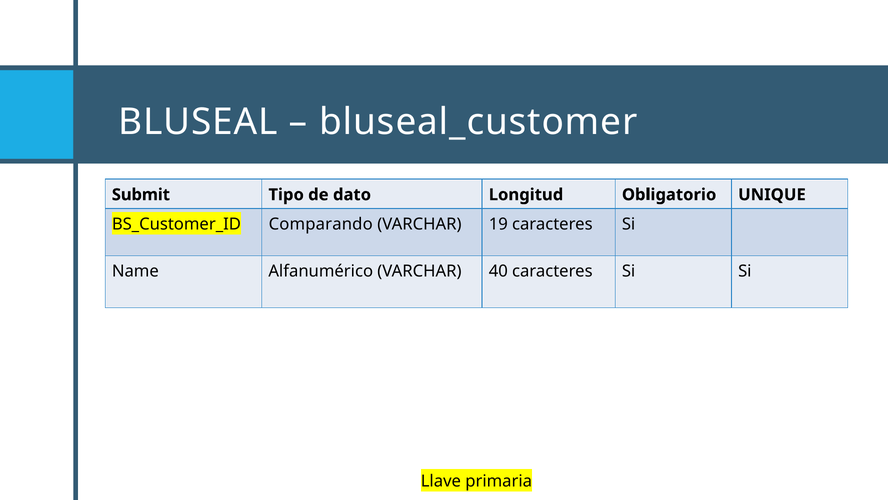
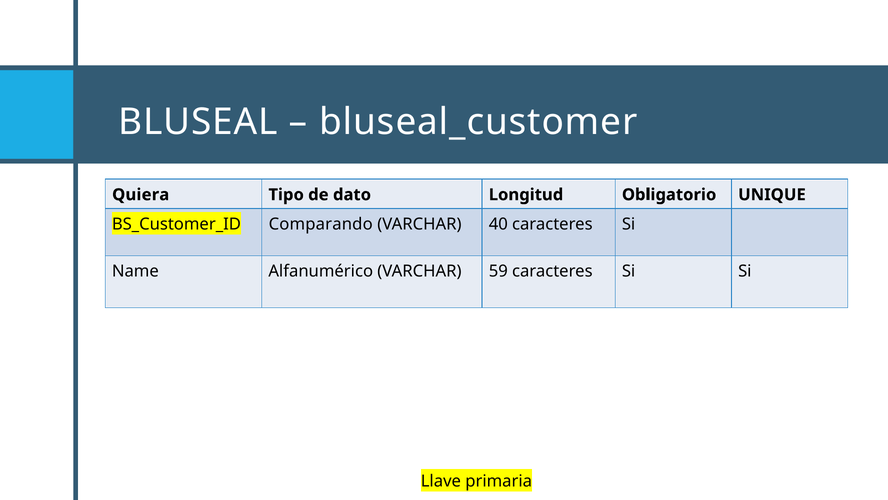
Submit: Submit -> Quiera (141, 195)
19: 19 -> 40 (498, 224)
40: 40 -> 59 (498, 271)
